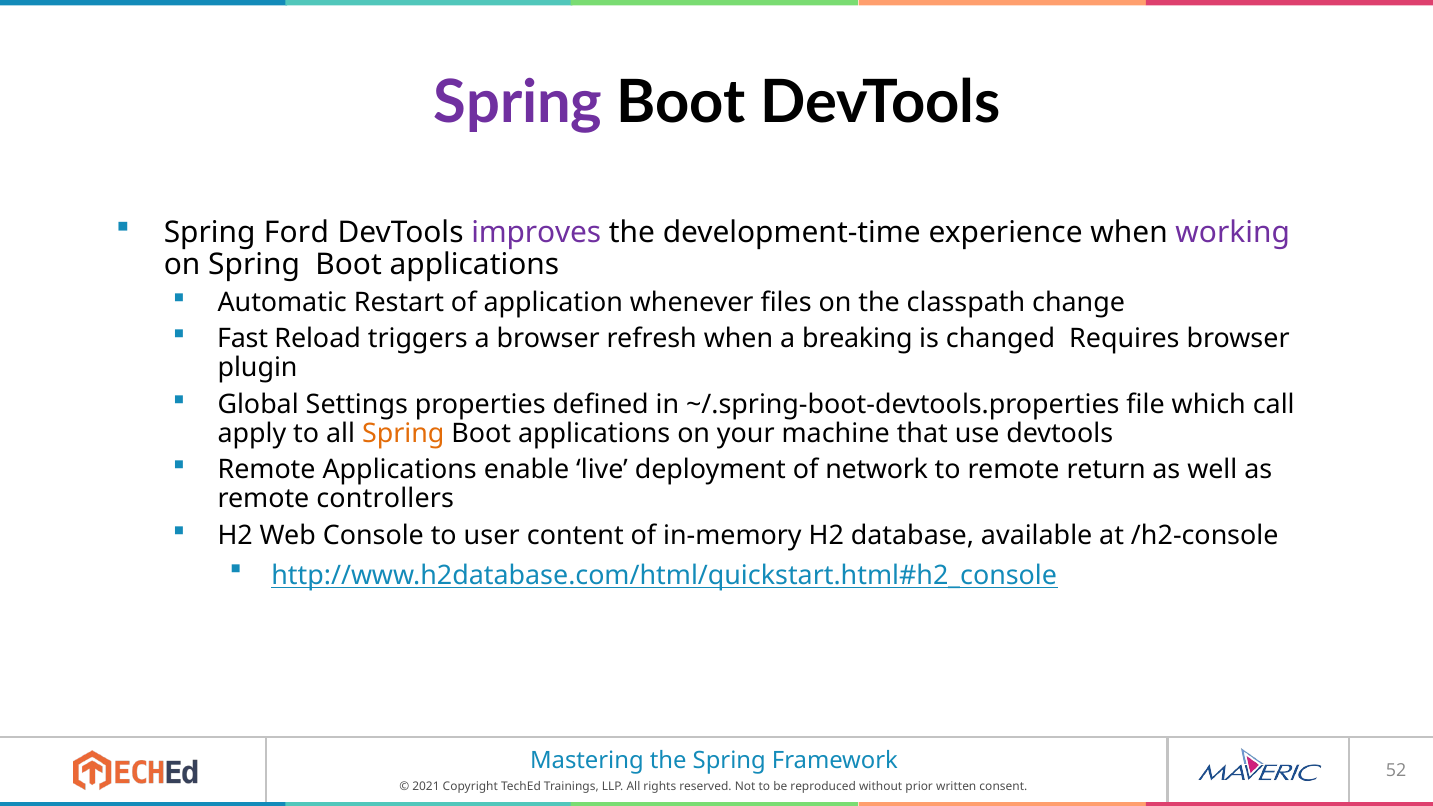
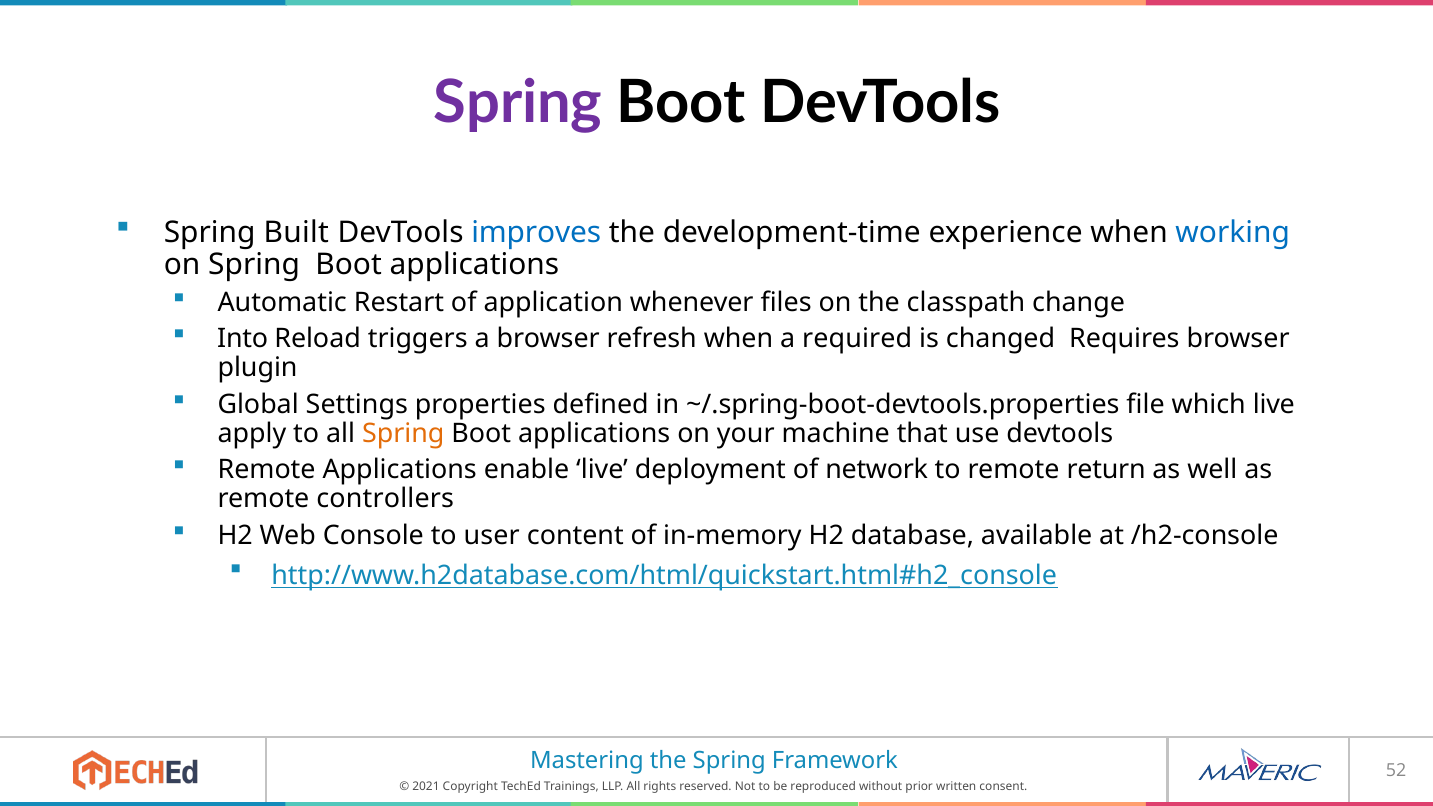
Ford: Ford -> Built (296, 232)
improves colour: purple -> blue (536, 232)
working colour: purple -> blue (1233, 232)
Fast: Fast -> Into (243, 339)
breaking: breaking -> required (857, 339)
which call: call -> live (1274, 405)
